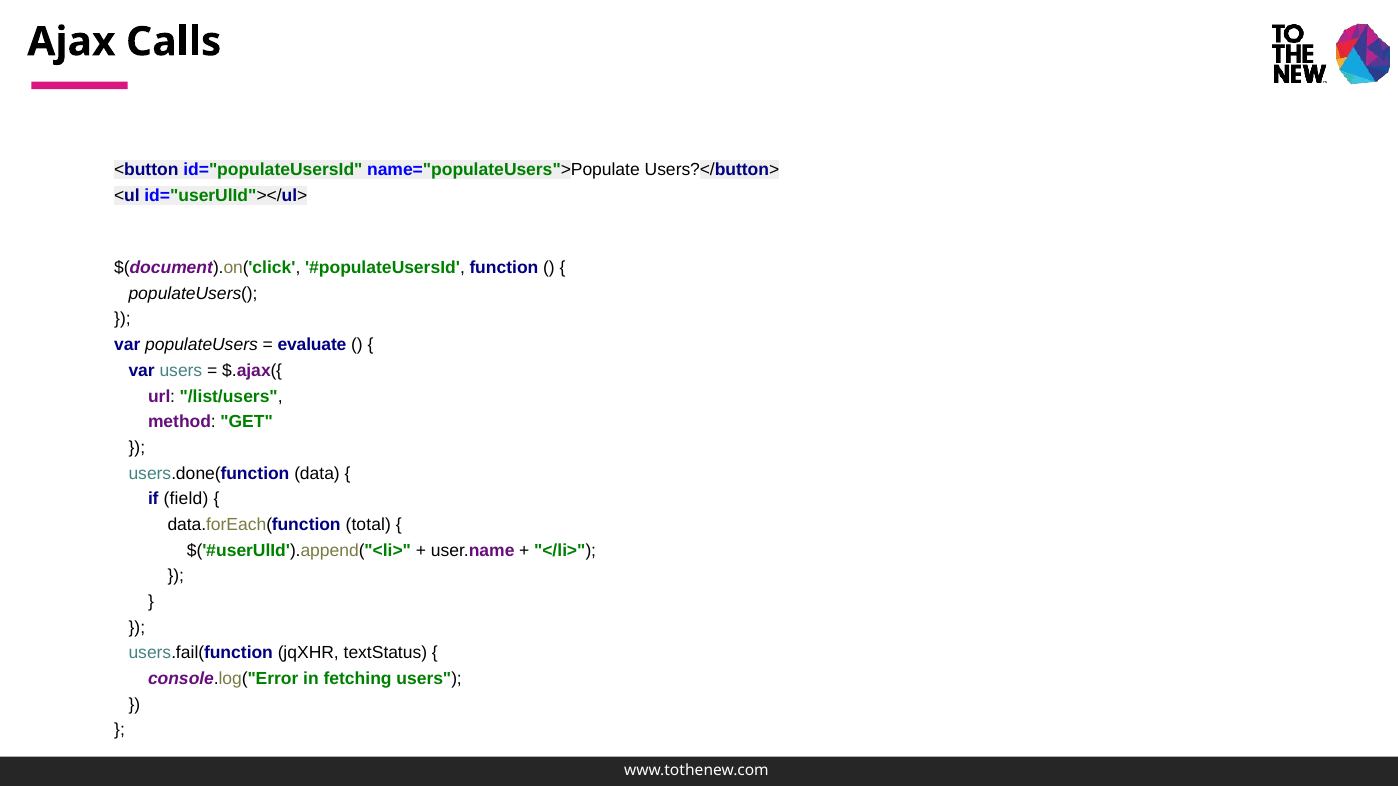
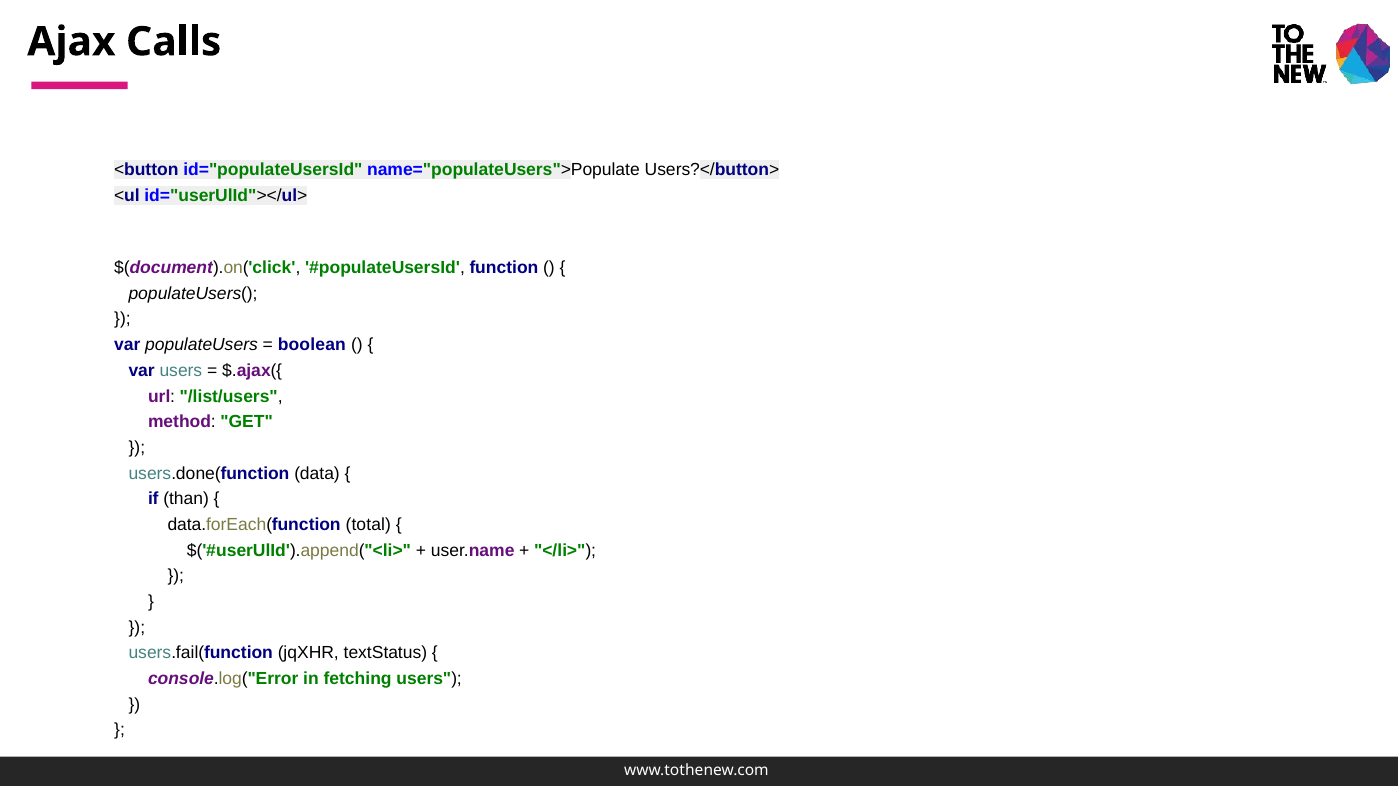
evaluate: evaluate -> boolean (312, 345)
field: field -> than (186, 499)
